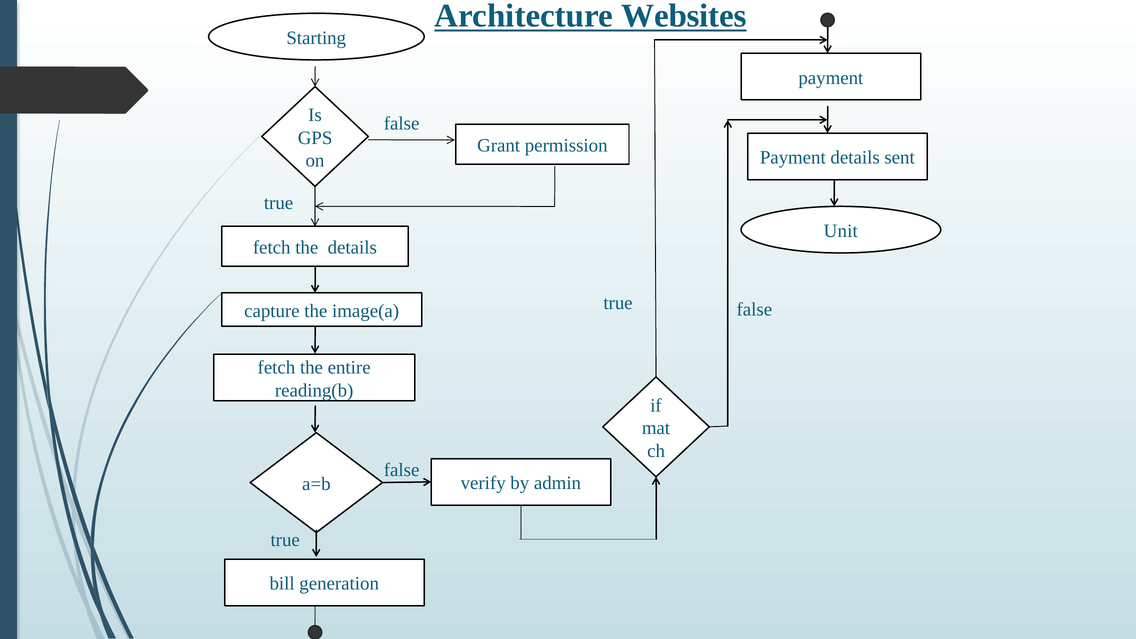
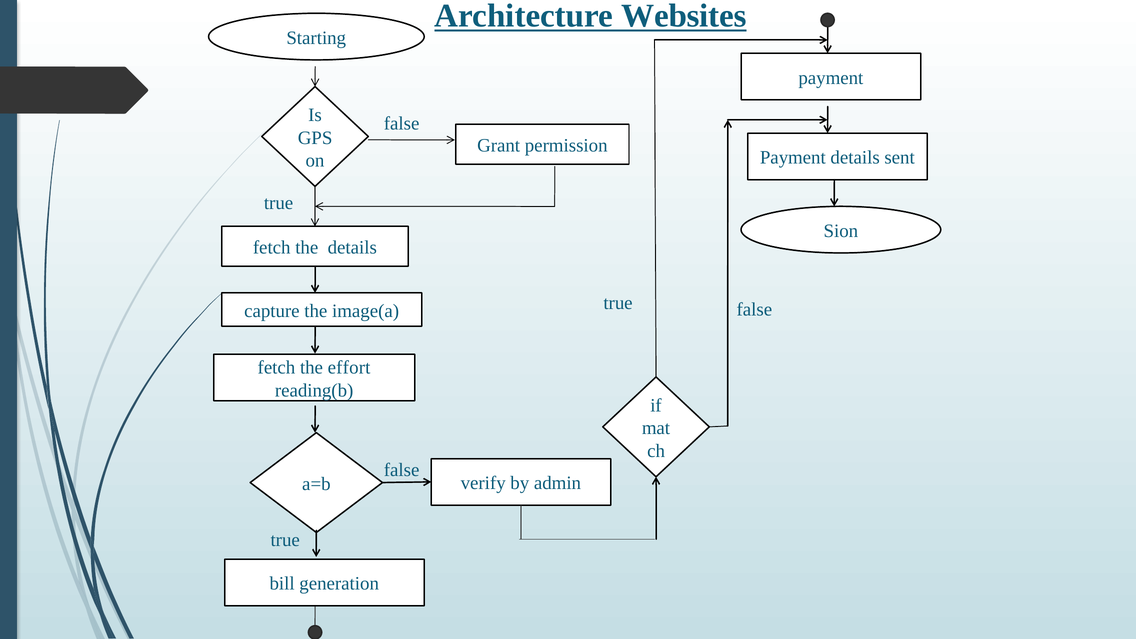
Unit: Unit -> Sion (841, 231)
entire: entire -> effort (349, 368)
